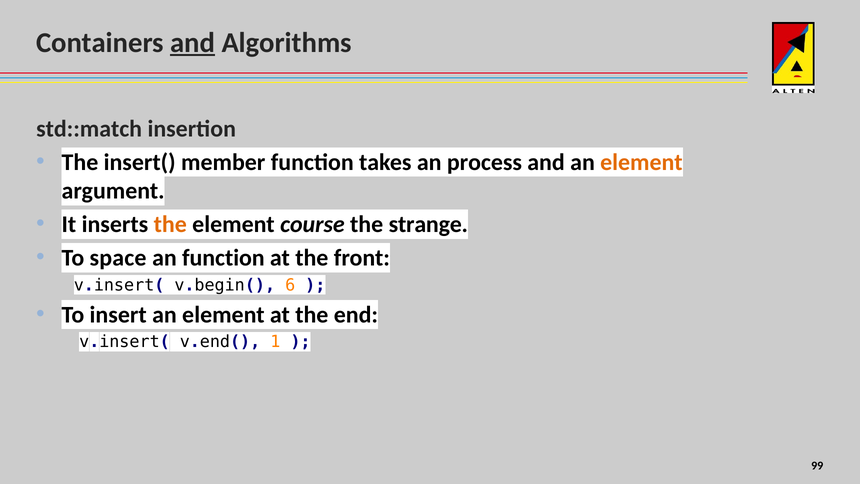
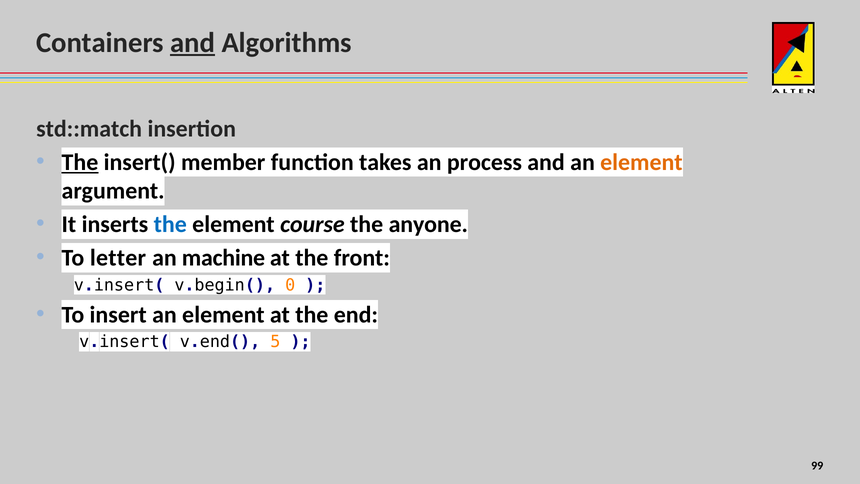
The underline: none -> present (80, 162)
the colour: orange -> blue (170, 225)
strange: strange -> anyone (428, 225)
space: space -> letter (118, 258)
an function: function -> machine (223, 258)
6: 6 -> 0 (290, 285)
1: 1 -> 5 (275, 342)
